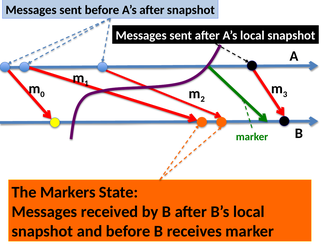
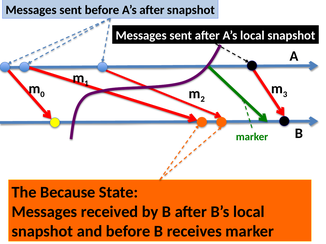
Markers: Markers -> Because (68, 193)
